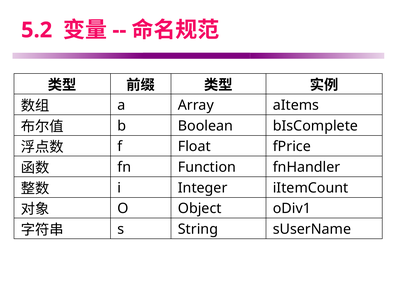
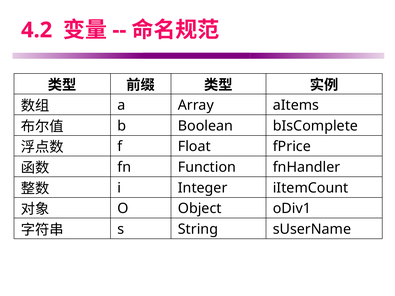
5.2: 5.2 -> 4.2 (37, 30)
